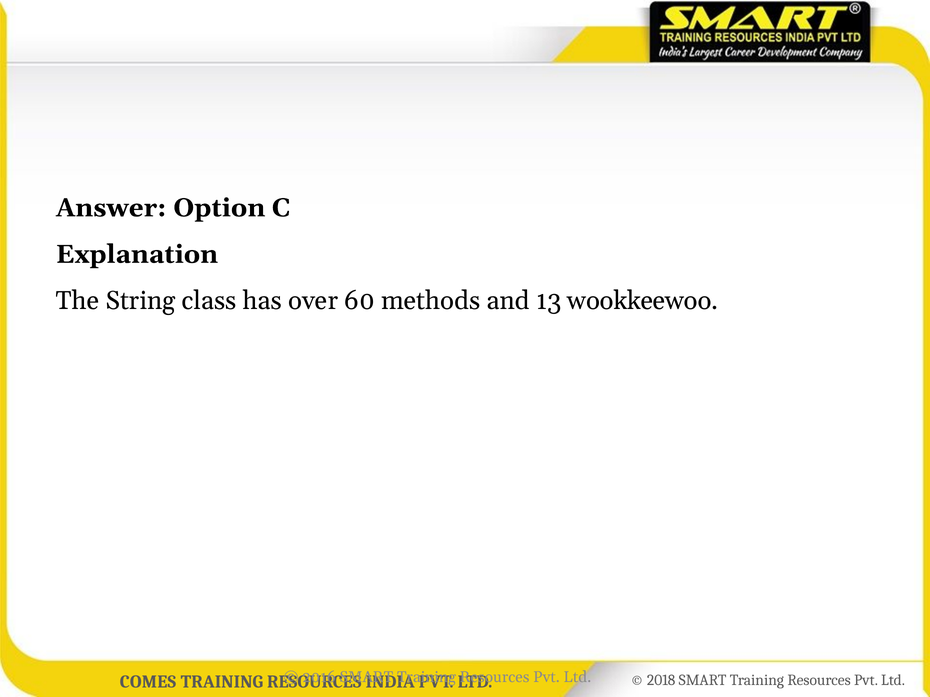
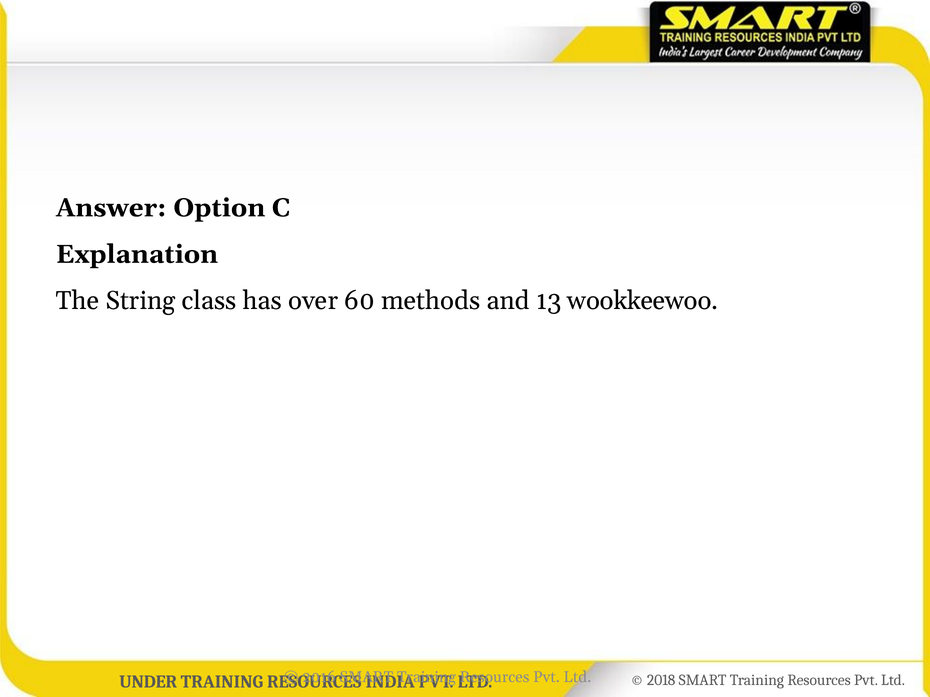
COMES: COMES -> UNDER (148, 682)
